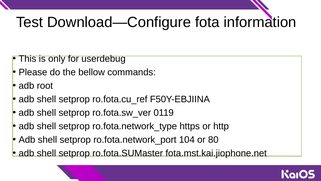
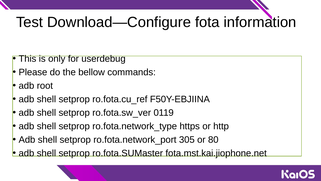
104: 104 -> 305 (187, 139)
